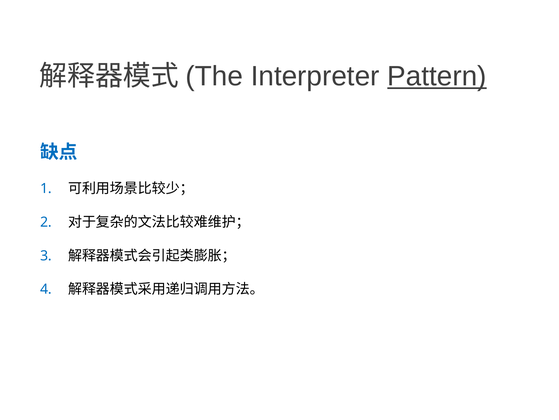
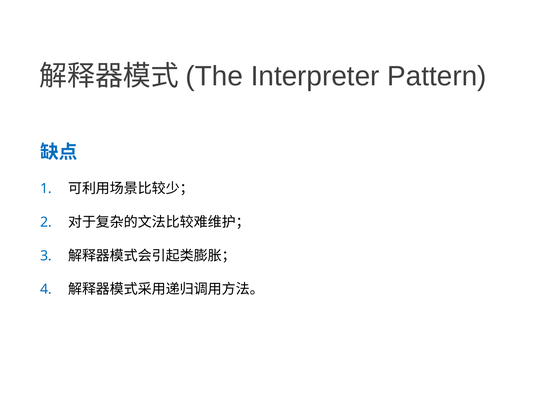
Pattern underline: present -> none (437, 76)
